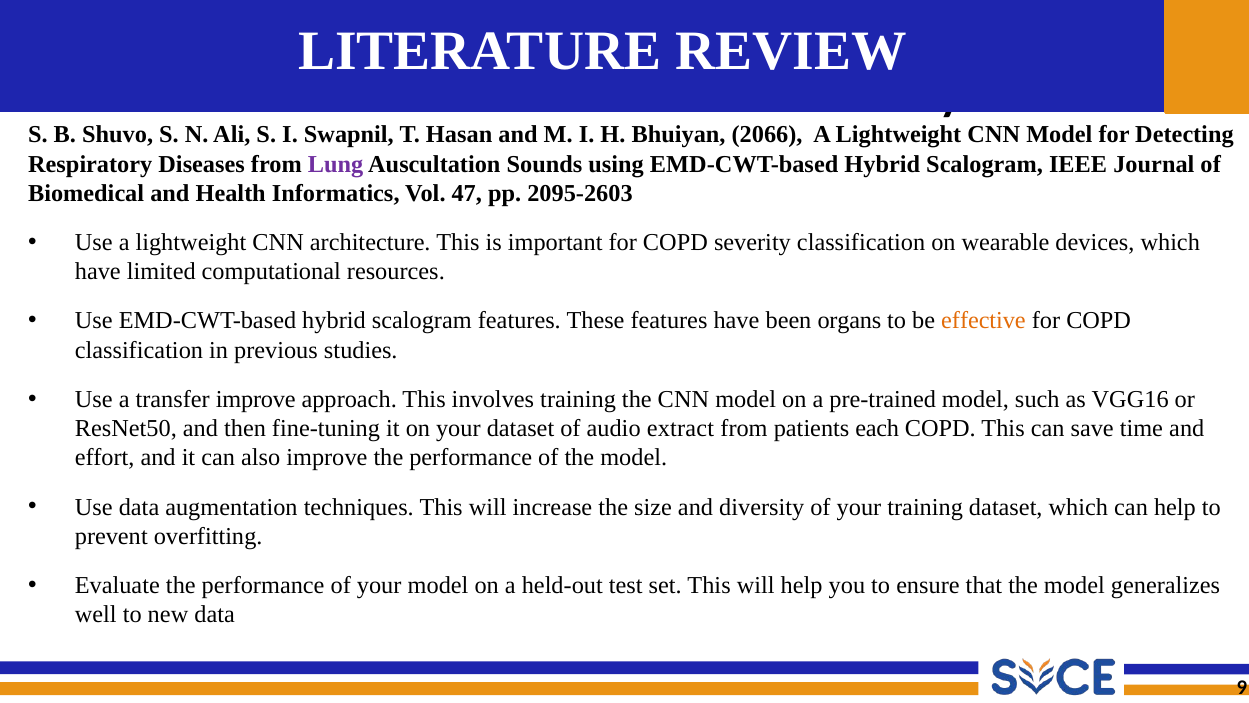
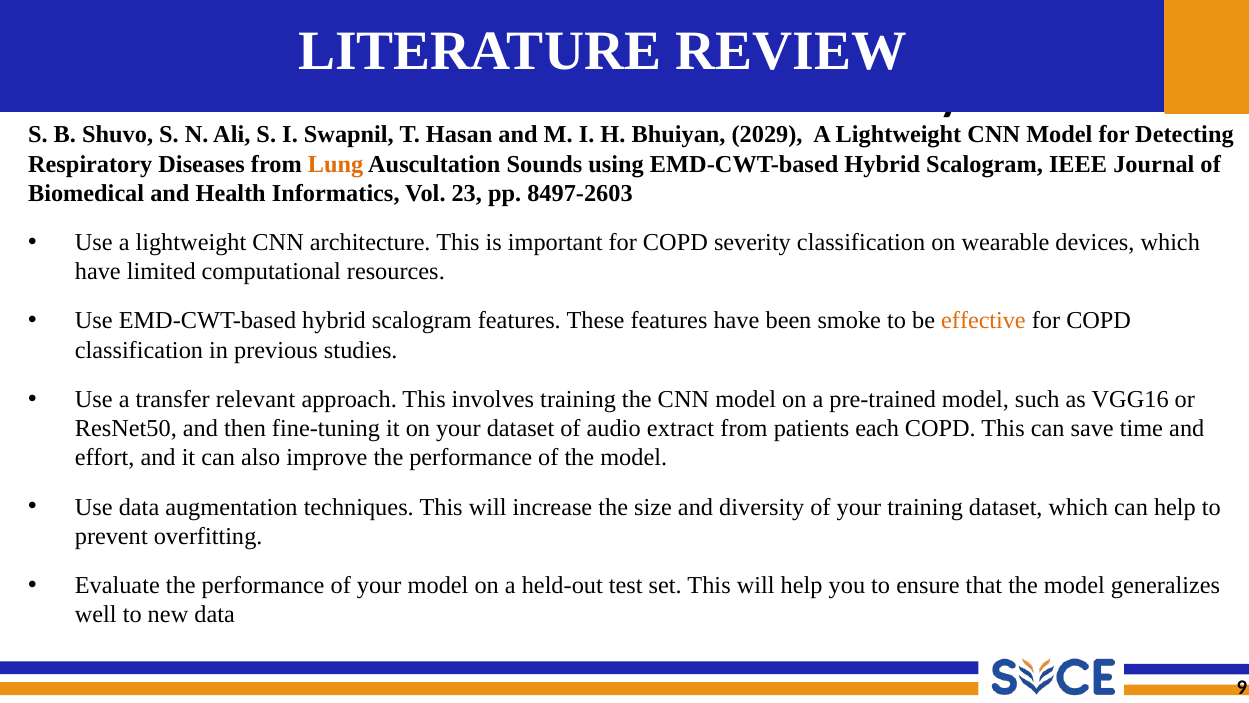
2066: 2066 -> 2029 (767, 135)
Lung colour: purple -> orange (336, 164)
47: 47 -> 23 (467, 193)
2095-2603: 2095-2603 -> 8497-2603 (580, 193)
organs: organs -> smoke (849, 321)
transfer improve: improve -> relevant (256, 399)
